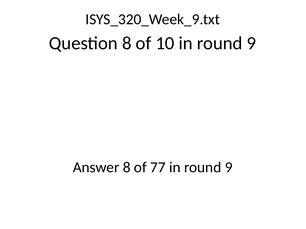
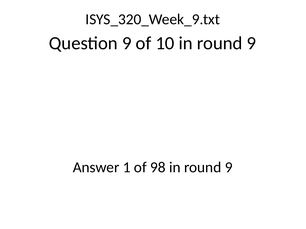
Question 8: 8 -> 9 (127, 43)
Answer 8: 8 -> 1 (127, 168)
77: 77 -> 98 (158, 168)
